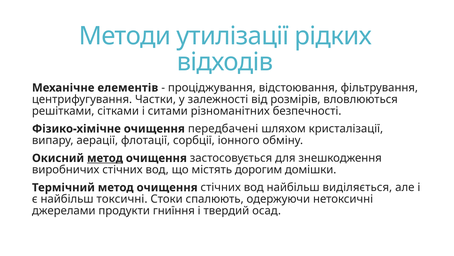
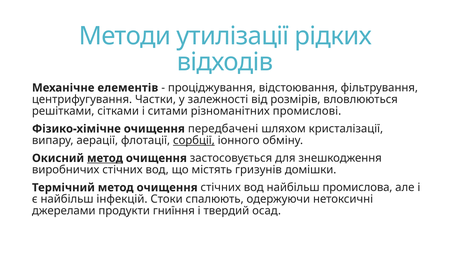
безпечності: безпечності -> промислові (307, 111)
сорбції underline: none -> present (194, 140)
дорогим: дорогим -> гризунів (258, 169)
виділяється: виділяється -> промислова (357, 187)
токсичні: токсичні -> інфекцій (122, 199)
